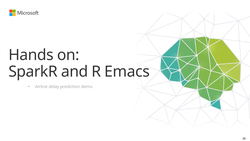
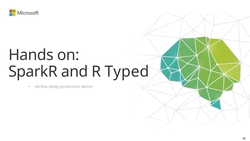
Emacs: Emacs -> Typed (127, 71)
